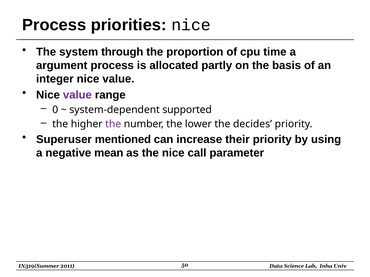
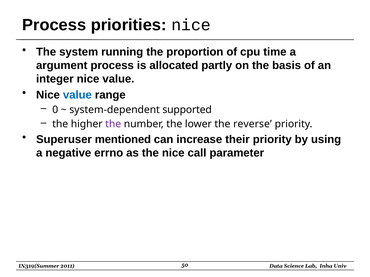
through: through -> running (122, 52)
value colour: purple -> blue (77, 95)
decides: decides -> reverse (252, 124)
mean: mean -> errno (109, 153)
